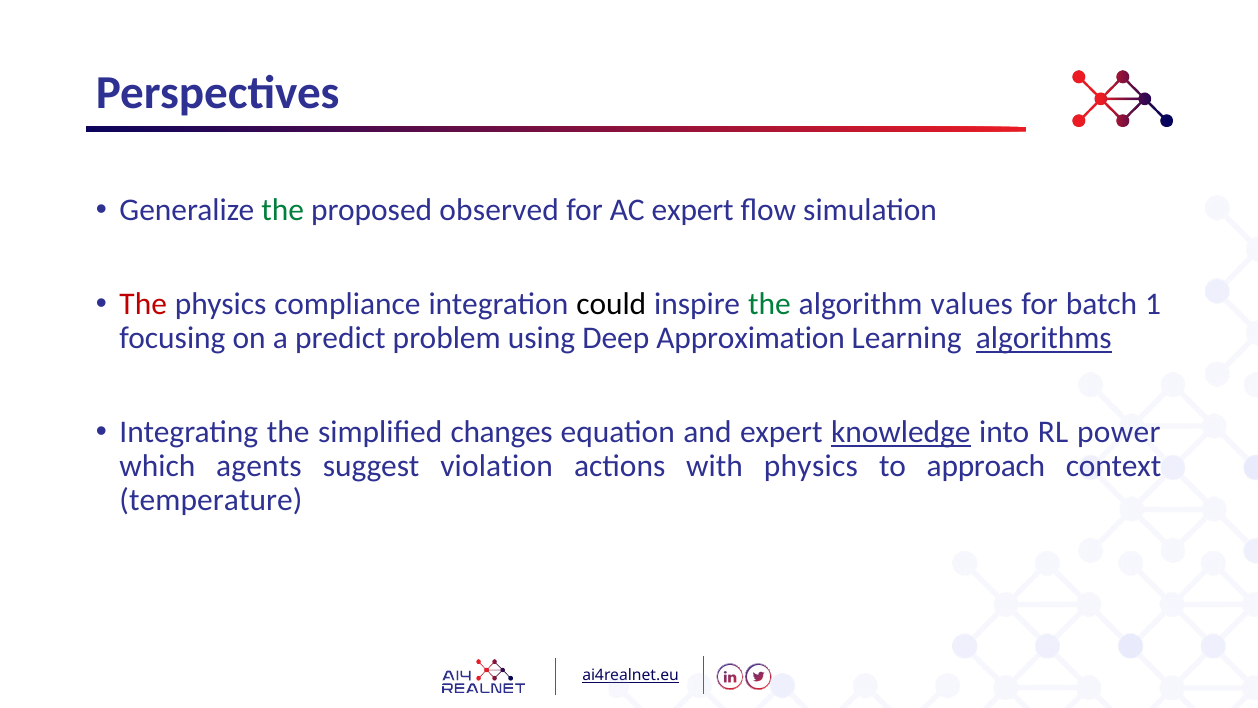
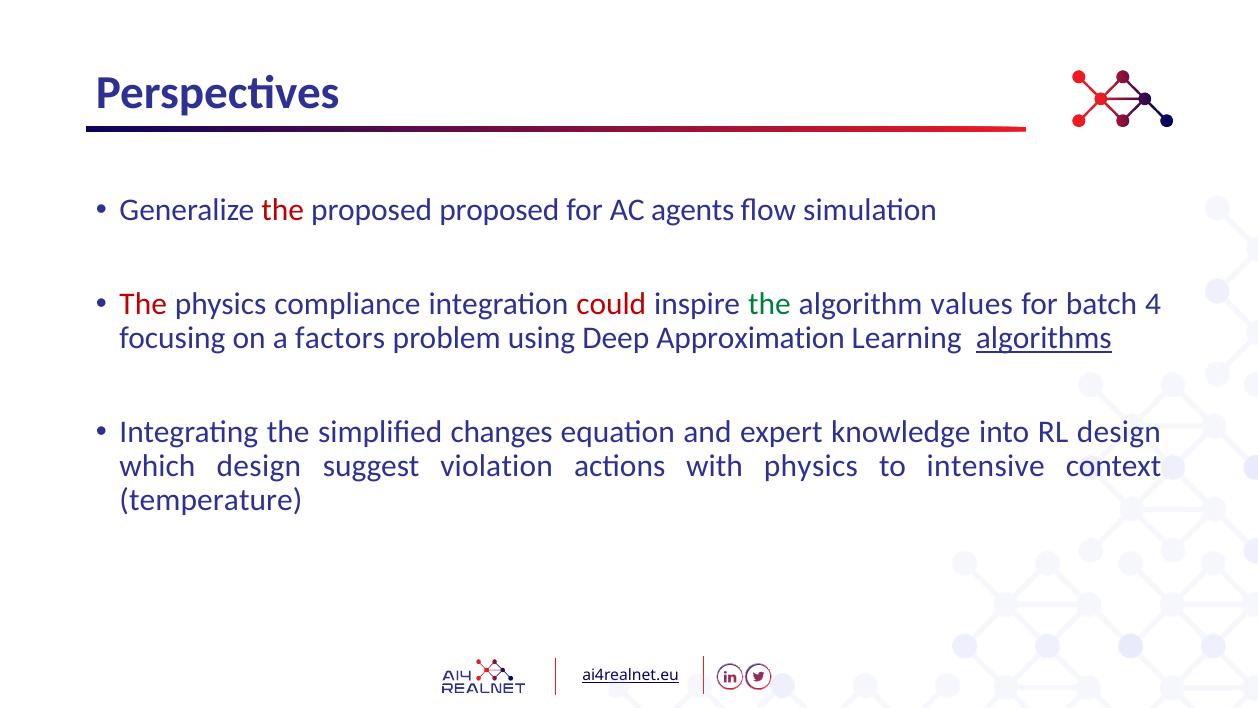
the colour: green -> red (283, 210)
proposed observed: observed -> proposed (499, 210)
AC expert: expert -> agents (693, 210)
could colour: black -> red (611, 304)
1: 1 -> 4 (1153, 304)
predict: predict -> factors (340, 338)
knowledge underline: present -> none (901, 432)
RL power: power -> design (1119, 432)
which agents: agents -> design (259, 466)
approach: approach -> intensive (986, 466)
